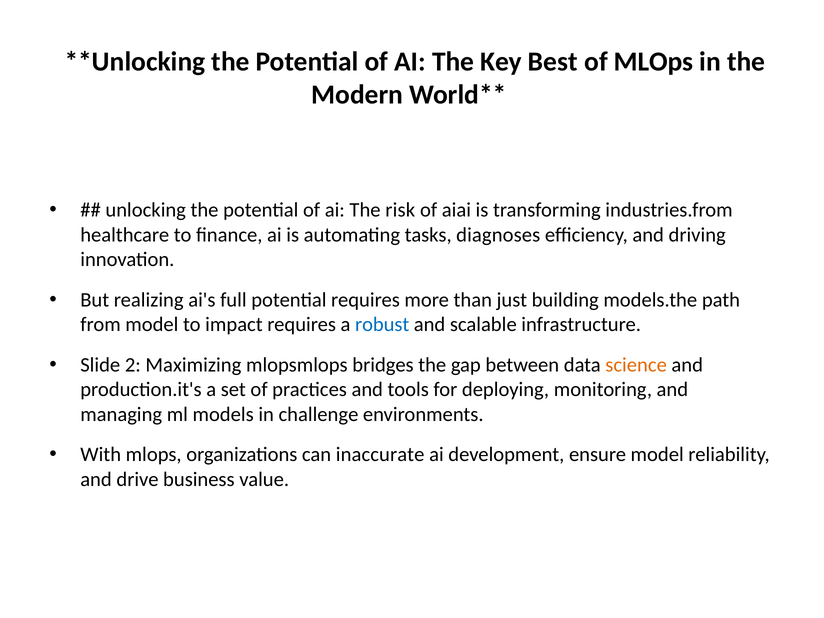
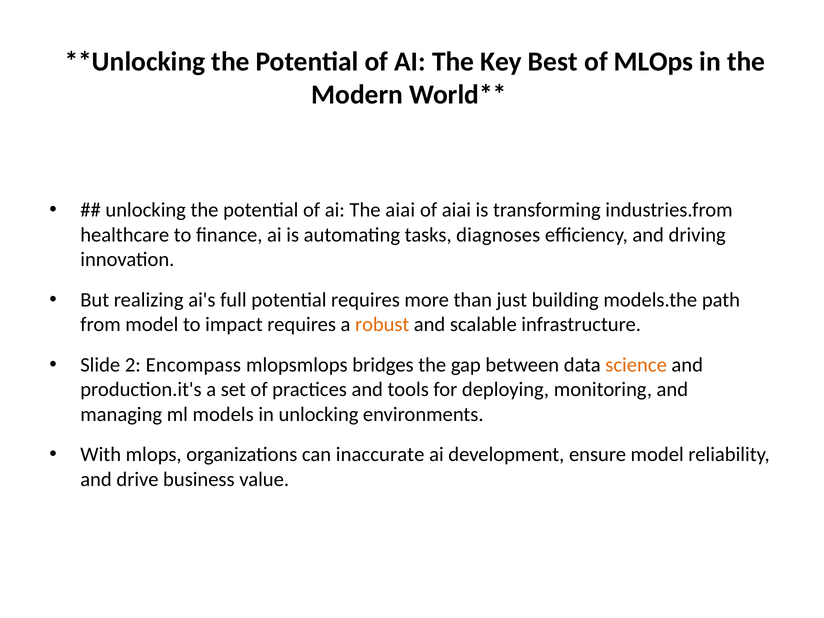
The risk: risk -> aiai (400, 210)
robust colour: blue -> orange (382, 325)
Maximizing: Maximizing -> Encompass (193, 365)
in challenge: challenge -> unlocking (318, 414)
